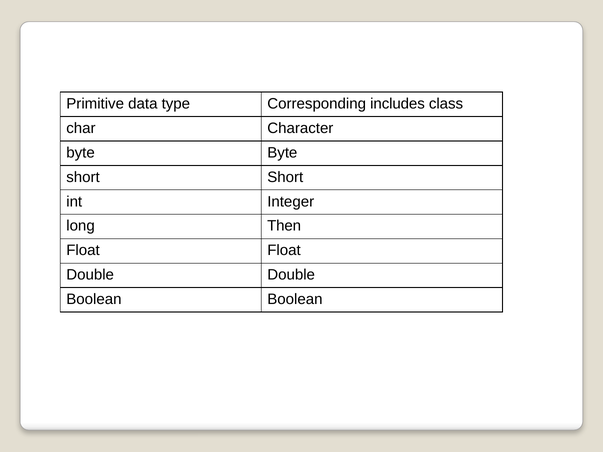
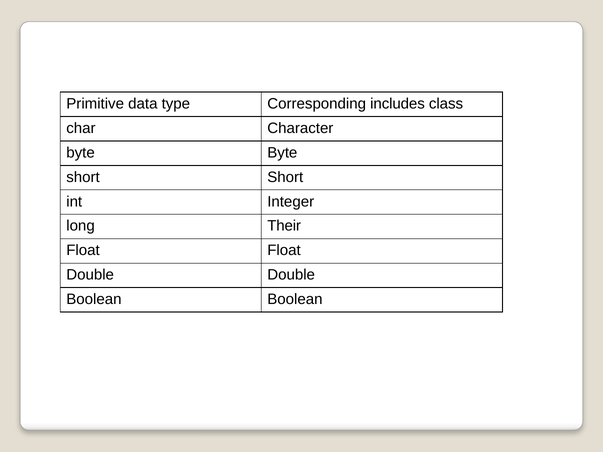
Then: Then -> Their (284, 226)
